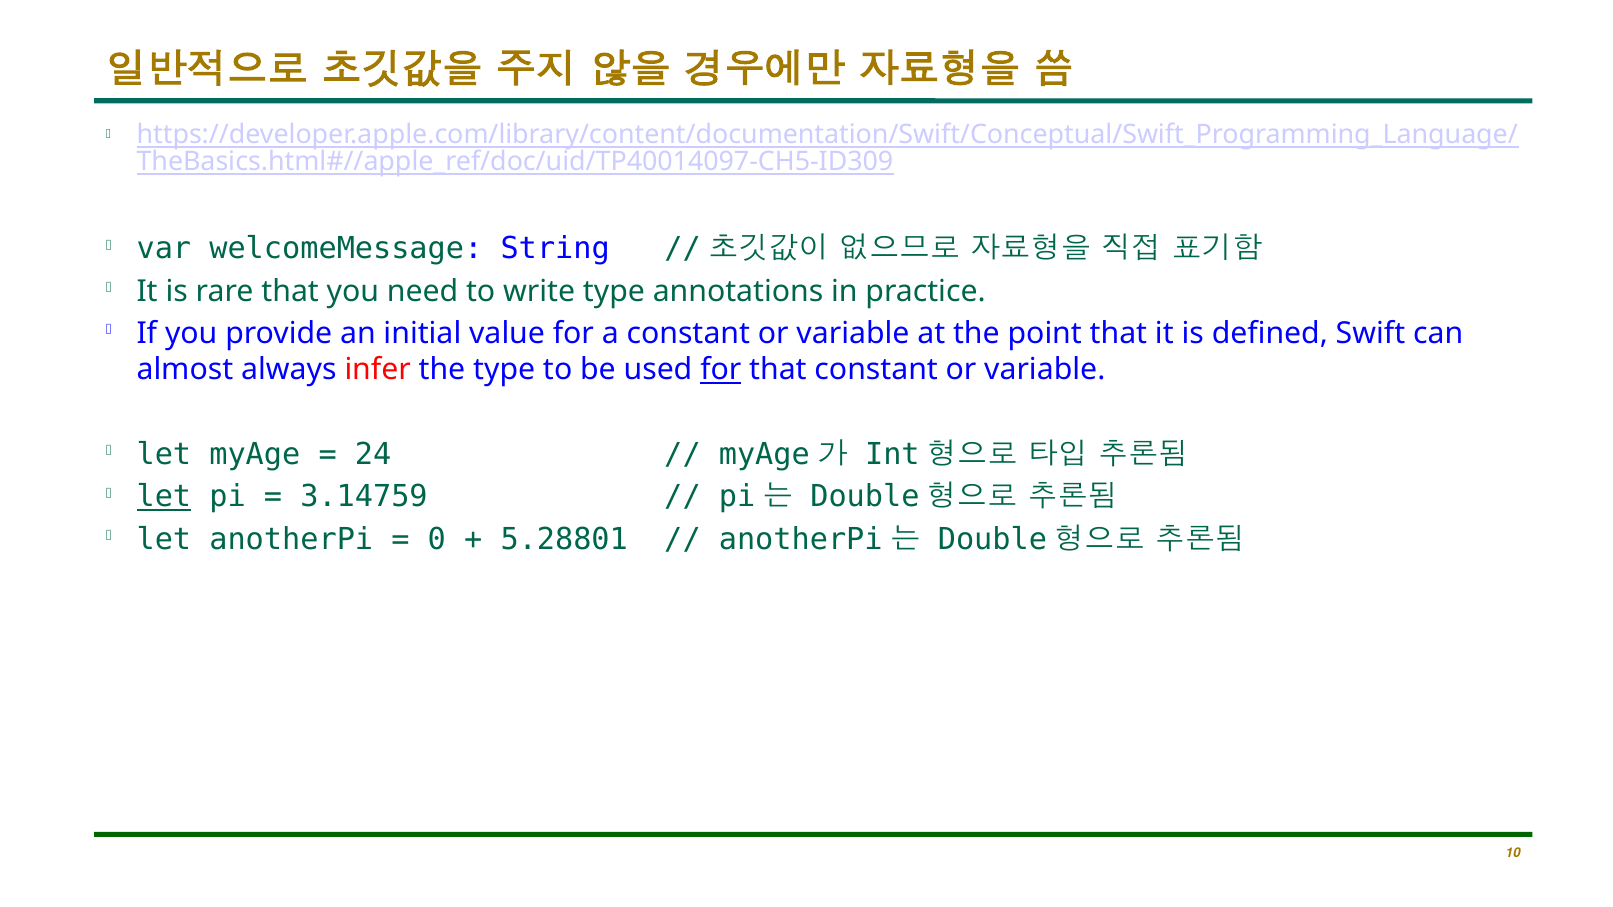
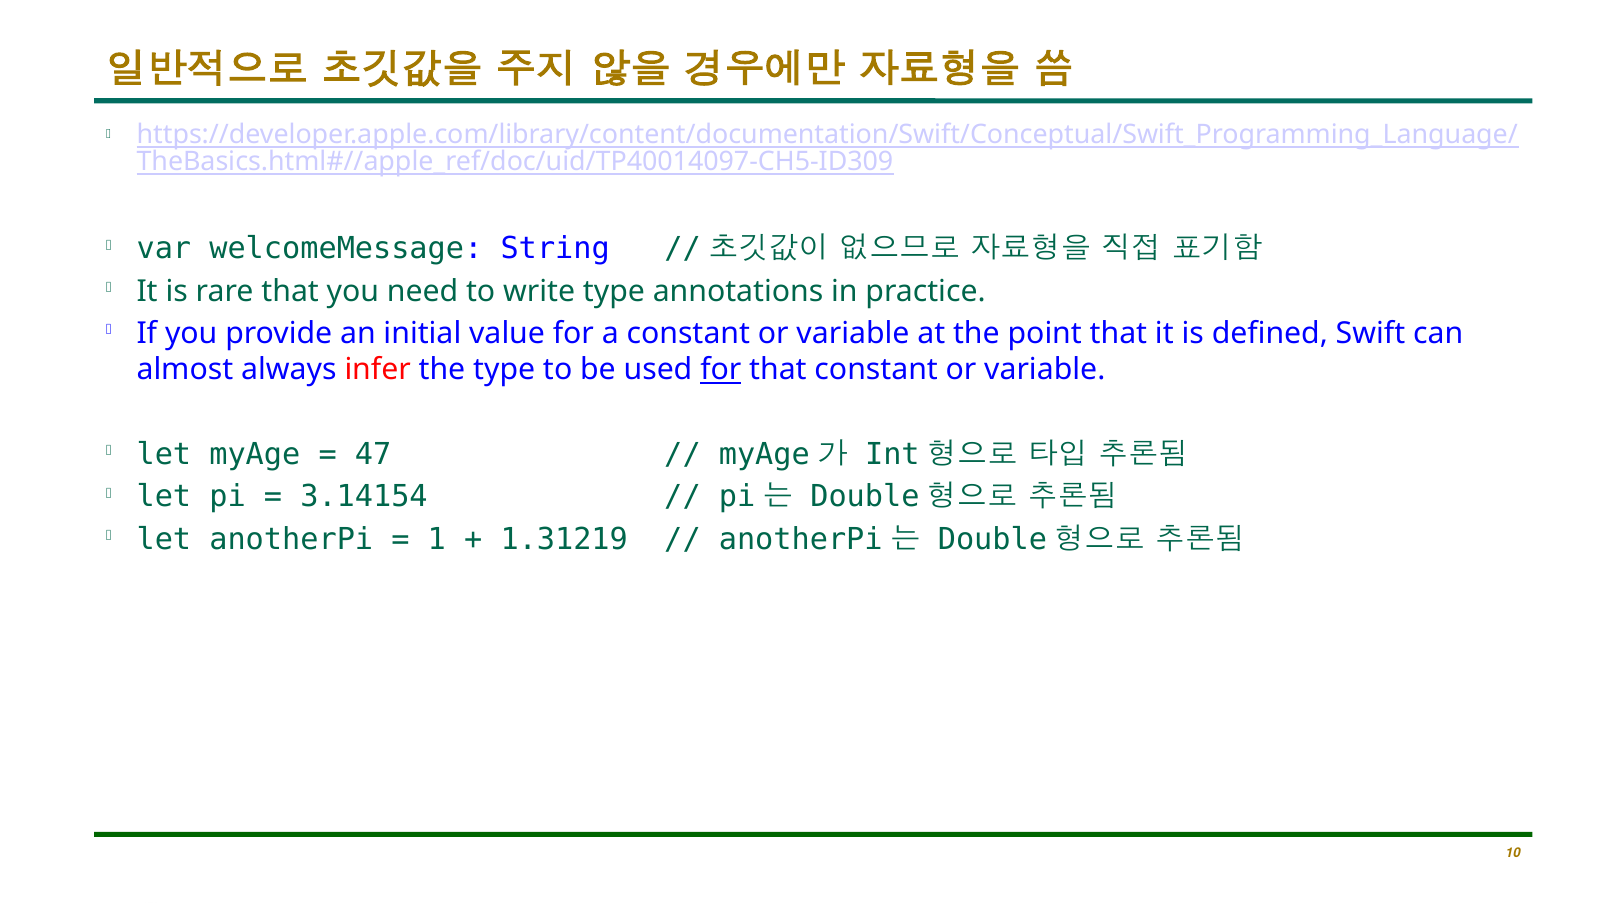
24: 24 -> 47 (373, 455)
let underline: present -> none (164, 497)
3.14759: 3.14759 -> 3.14154 (364, 497)
0: 0 -> 1 (437, 539)
5.28801: 5.28801 -> 1.31219 (564, 539)
